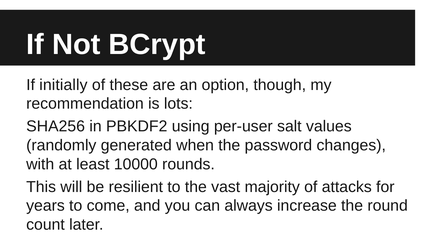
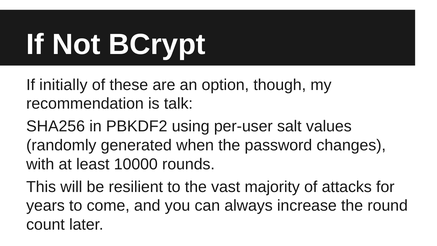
lots: lots -> talk (178, 104)
